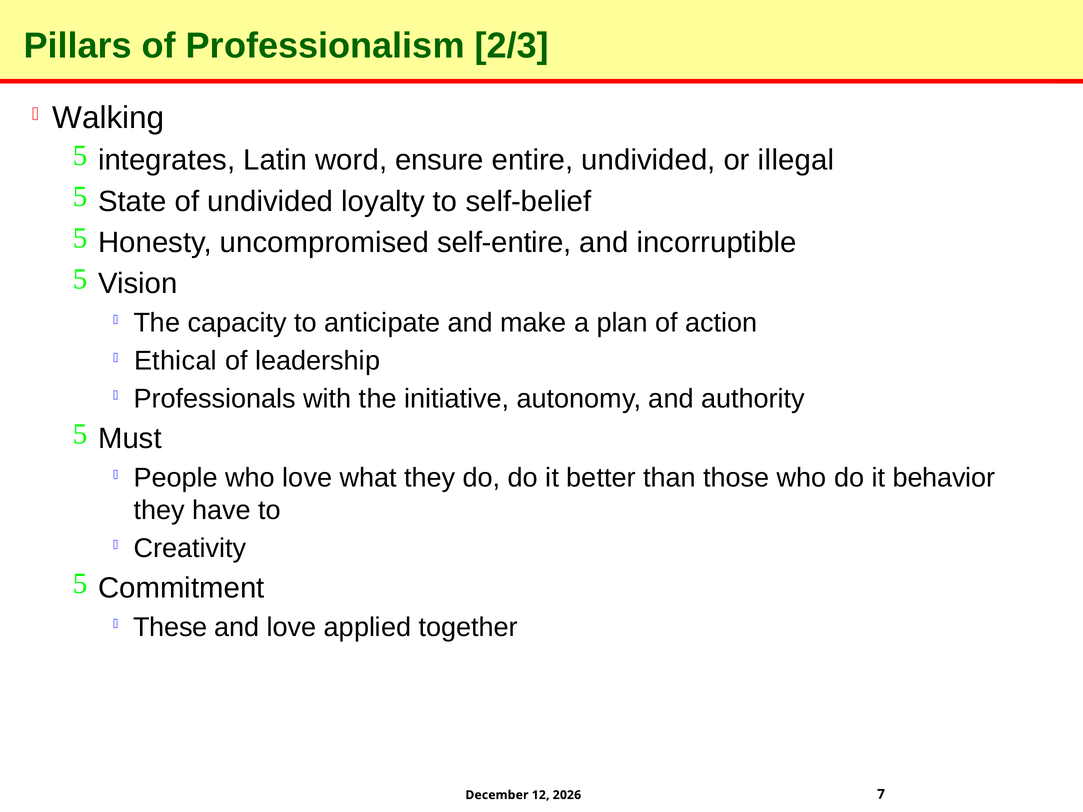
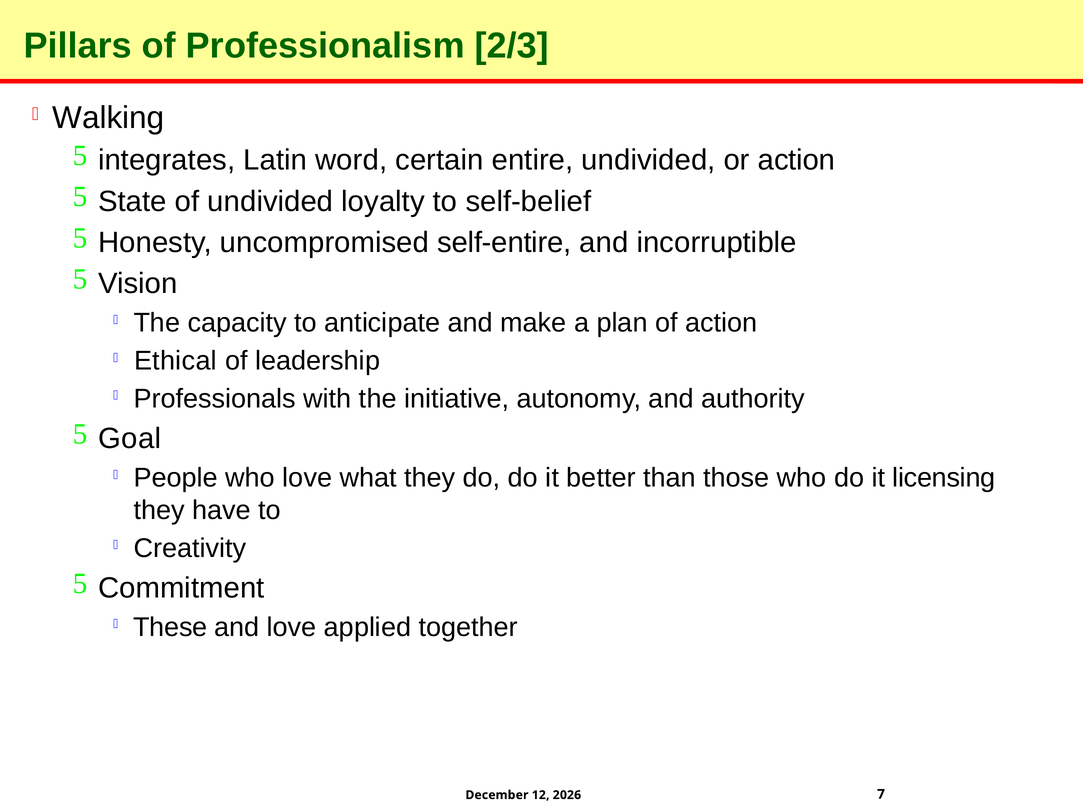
ensure: ensure -> certain (439, 160)
or illegal: illegal -> action (796, 160)
Must: Must -> Goal (130, 439)
behavior: behavior -> licensing (944, 478)
